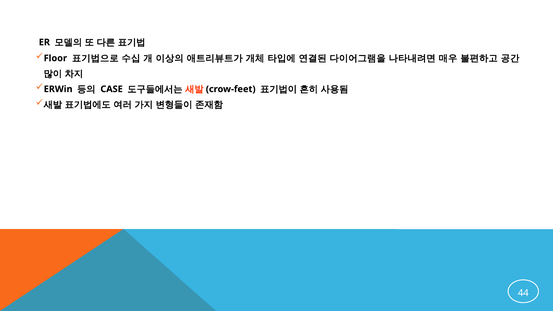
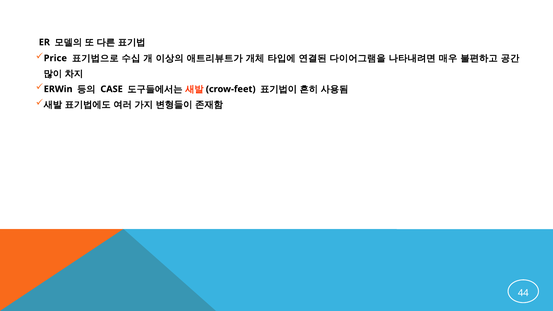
Floor: Floor -> Price (55, 58)
